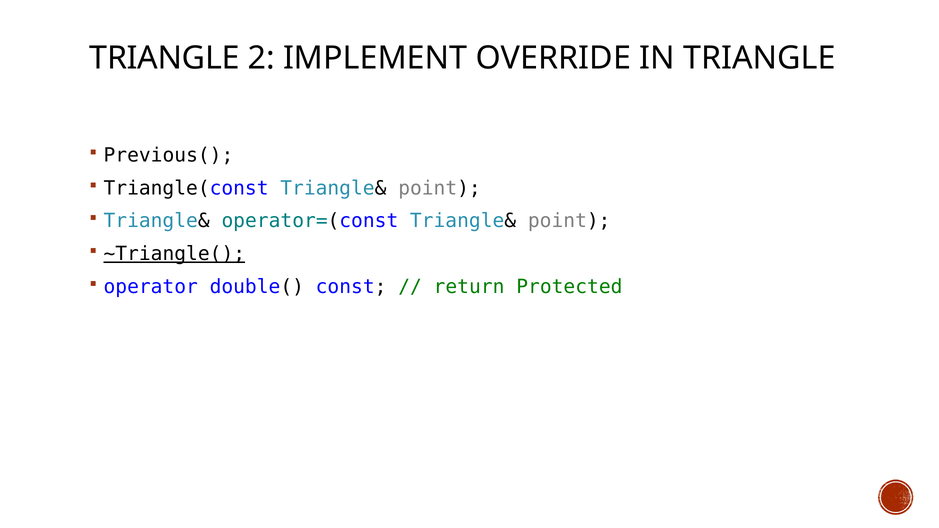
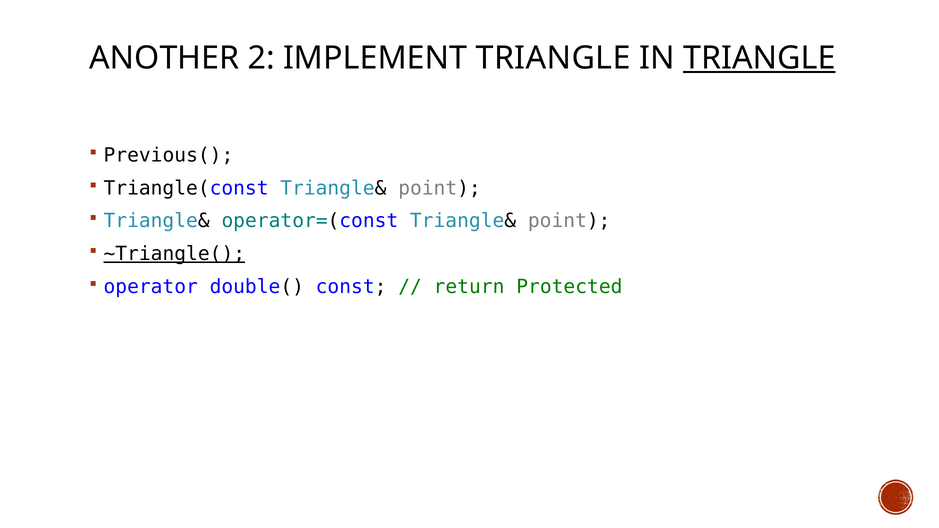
TRIANGLE: TRIANGLE -> ANOTHER (164, 58)
IMPLEMENT OVERRIDE: OVERRIDE -> TRIANGLE (553, 58)
TRIANGLE underline: none -> present (759, 58)
